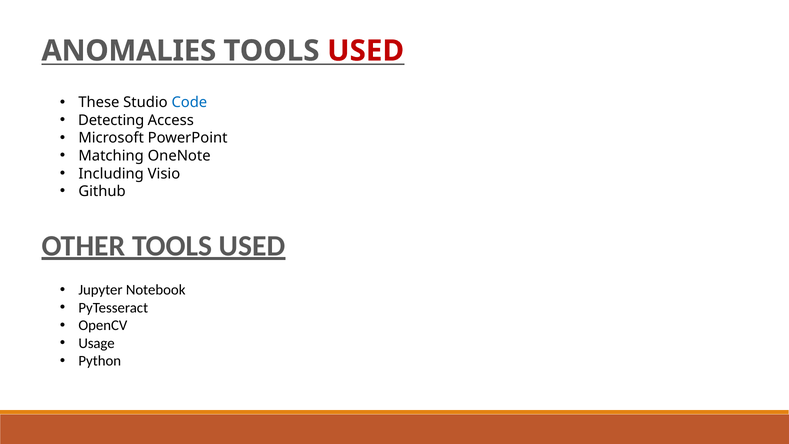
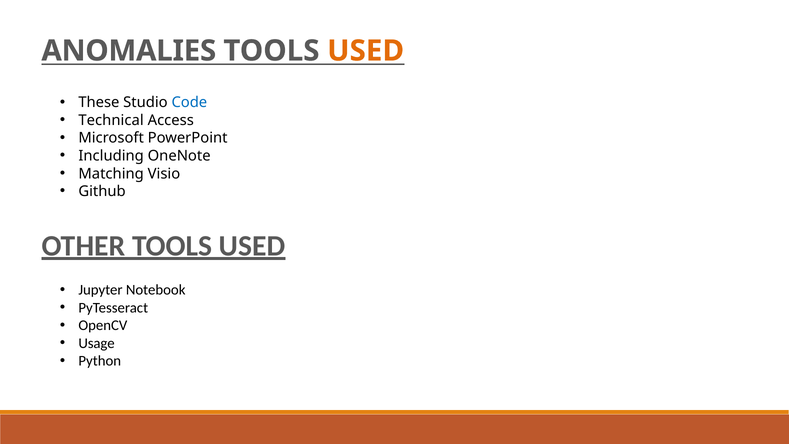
USED colour: red -> orange (366, 51)
Detecting: Detecting -> Technical (111, 120)
Matching: Matching -> Including (111, 156)
Including: Including -> Matching (111, 174)
